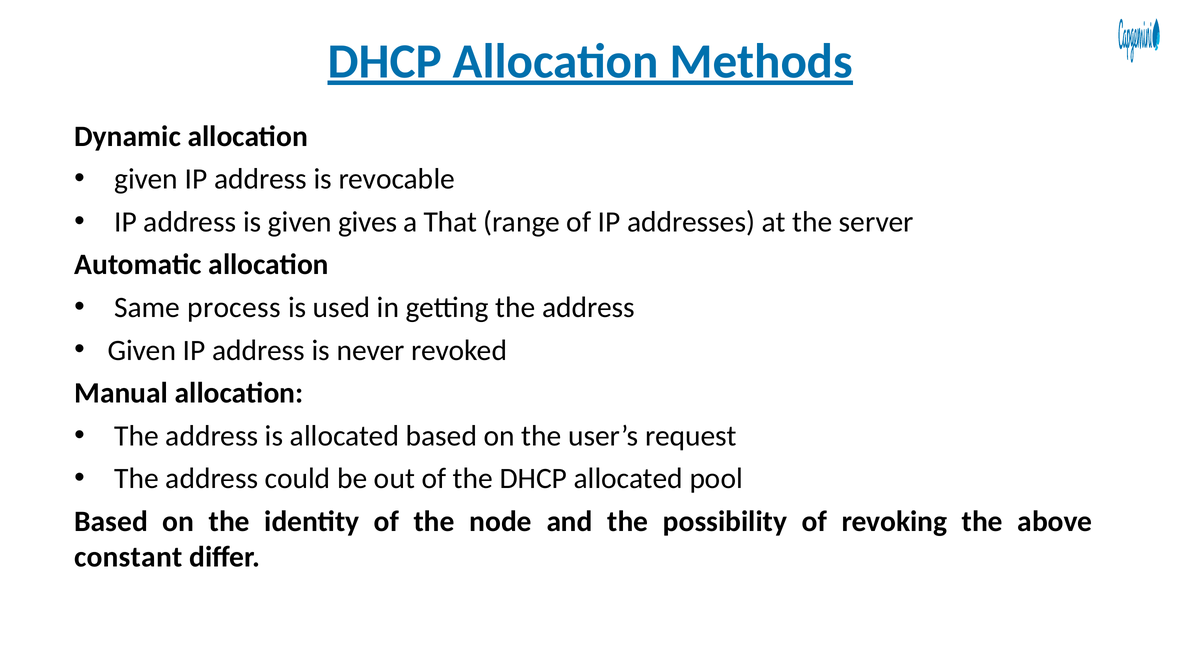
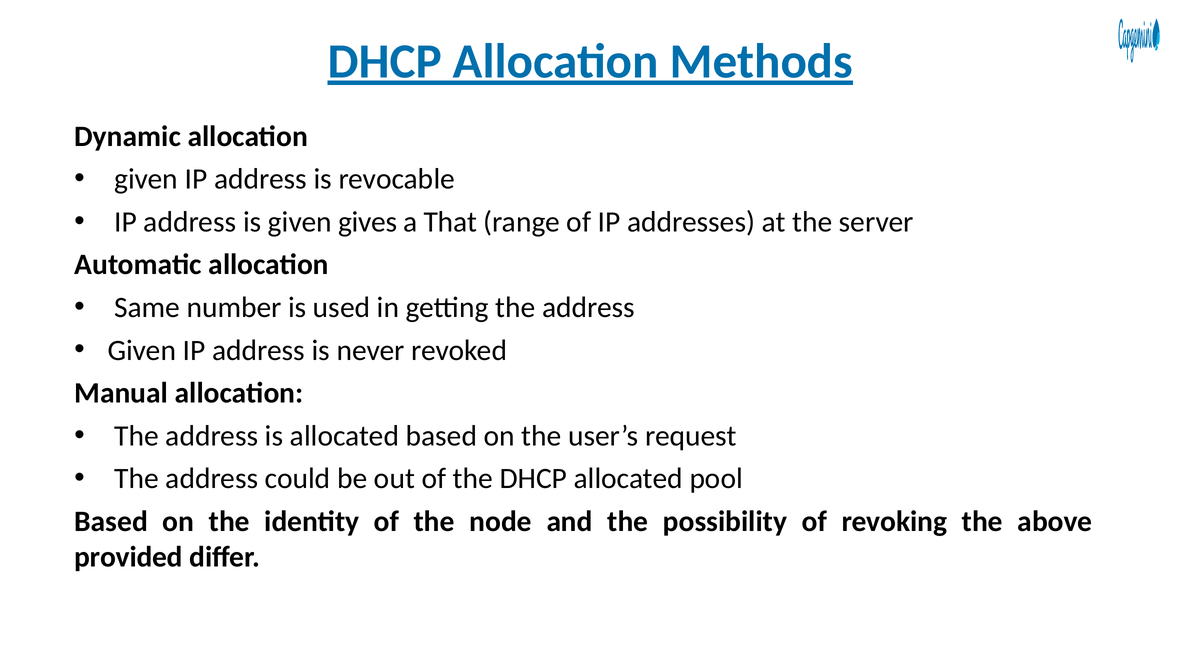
process: process -> number (234, 308)
constant: constant -> provided (129, 557)
